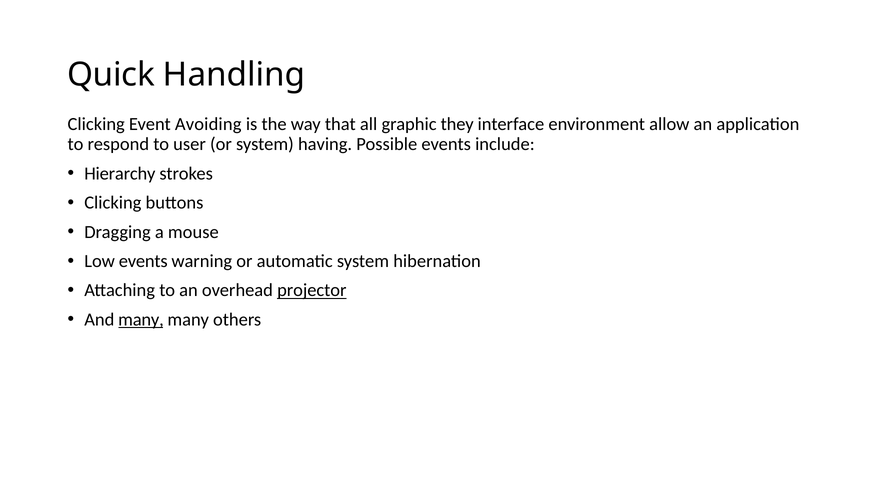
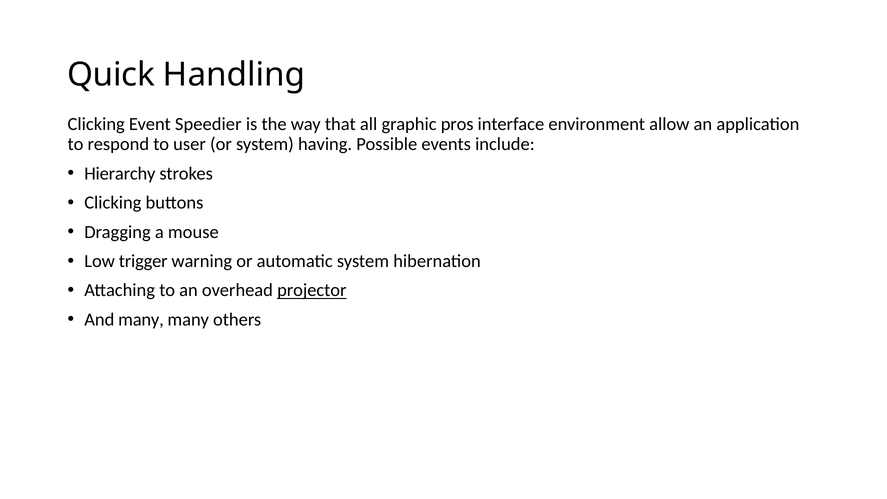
Avoiding: Avoiding -> Speedier (208, 124)
they: they -> pros (457, 124)
Low events: events -> trigger (143, 261)
many underline: present -> none (141, 320)
